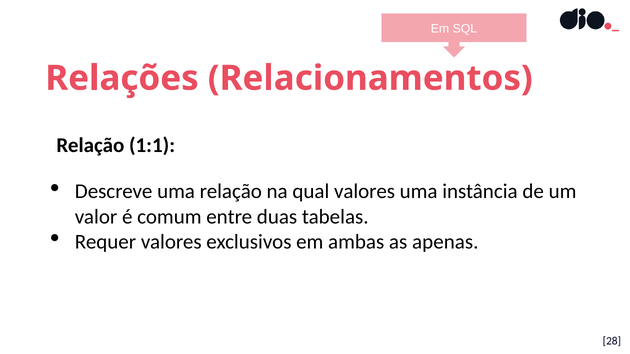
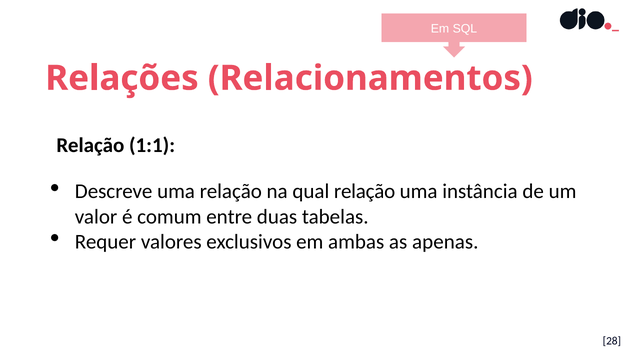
qual valores: valores -> relação (365, 192)
